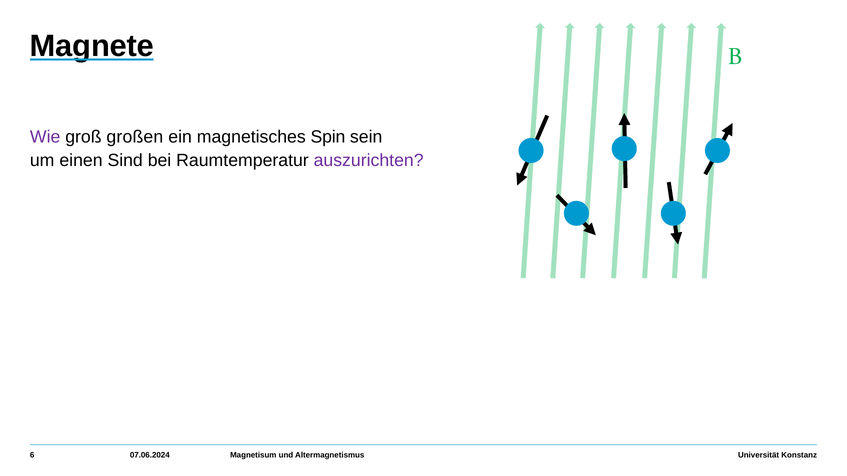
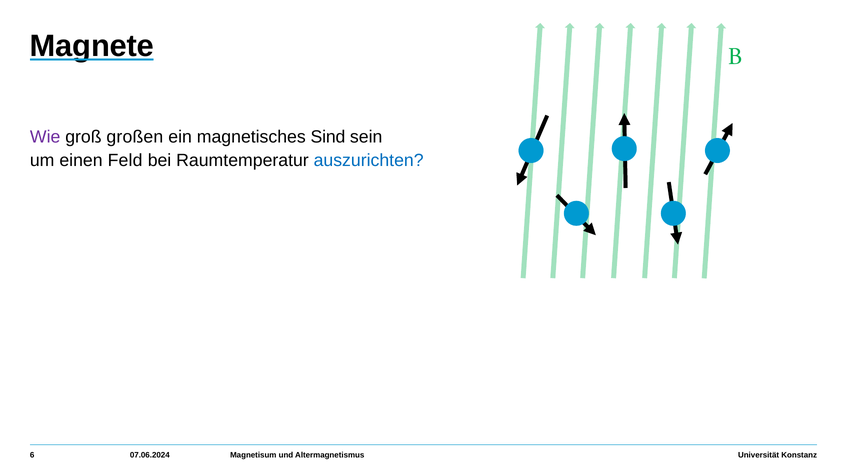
Spin: Spin -> Sind (328, 137)
Sind: Sind -> Feld (125, 160)
auszurichten colour: purple -> blue (369, 160)
